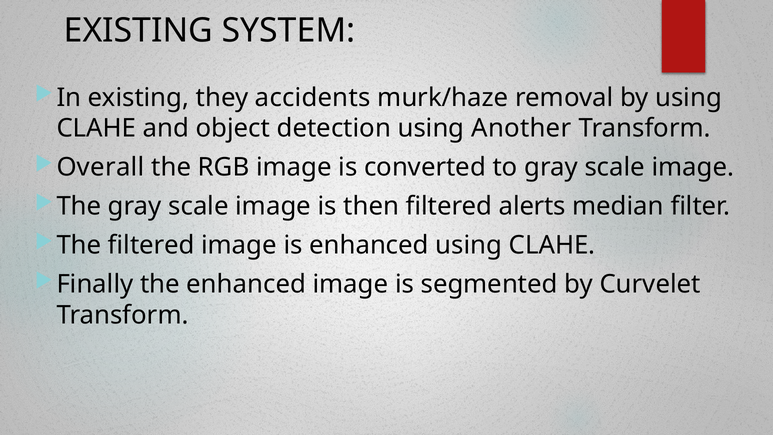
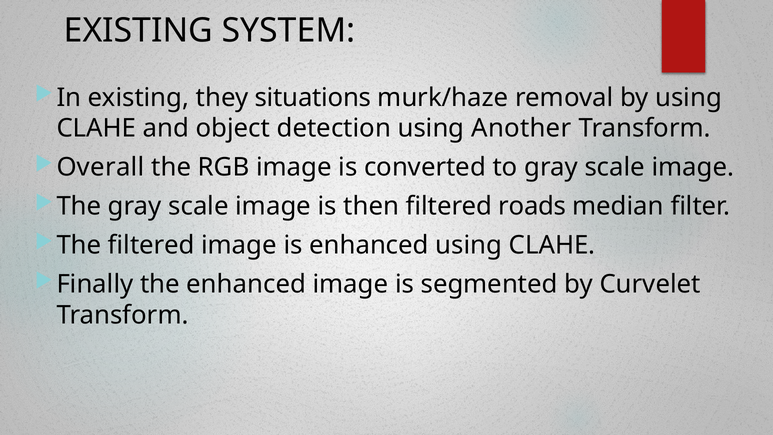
accidents: accidents -> situations (313, 97)
alerts: alerts -> roads (532, 206)
